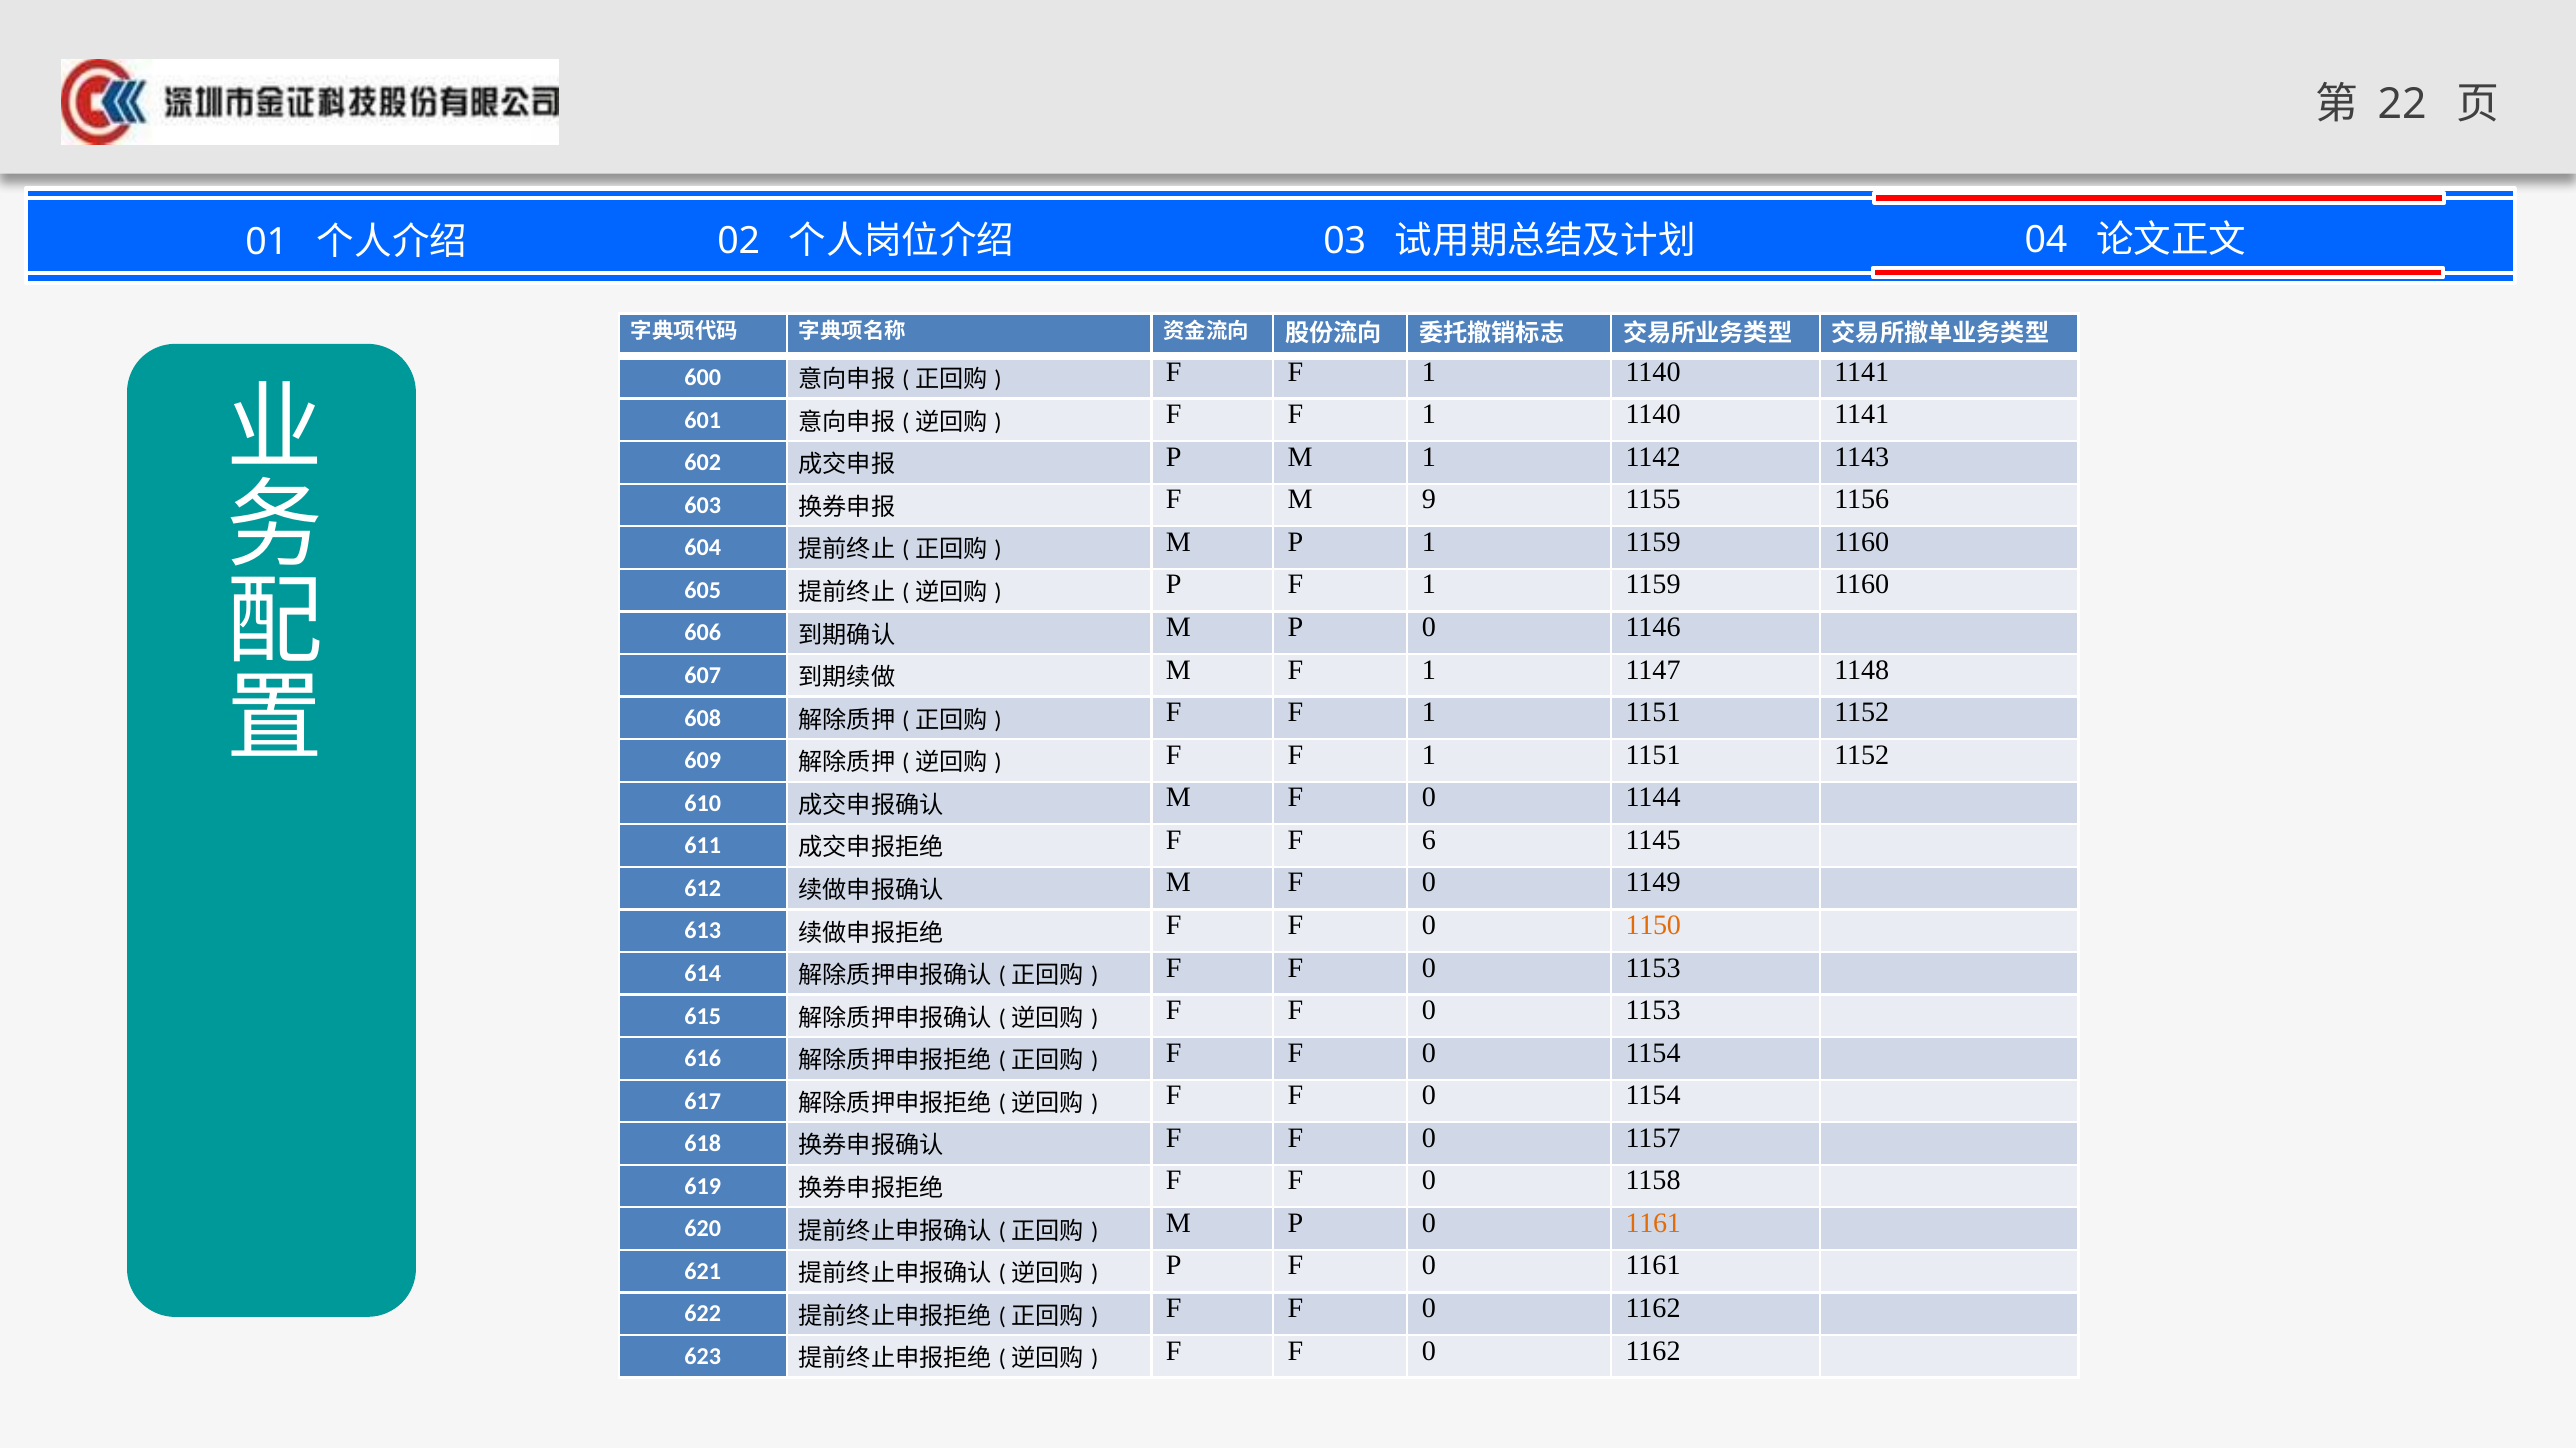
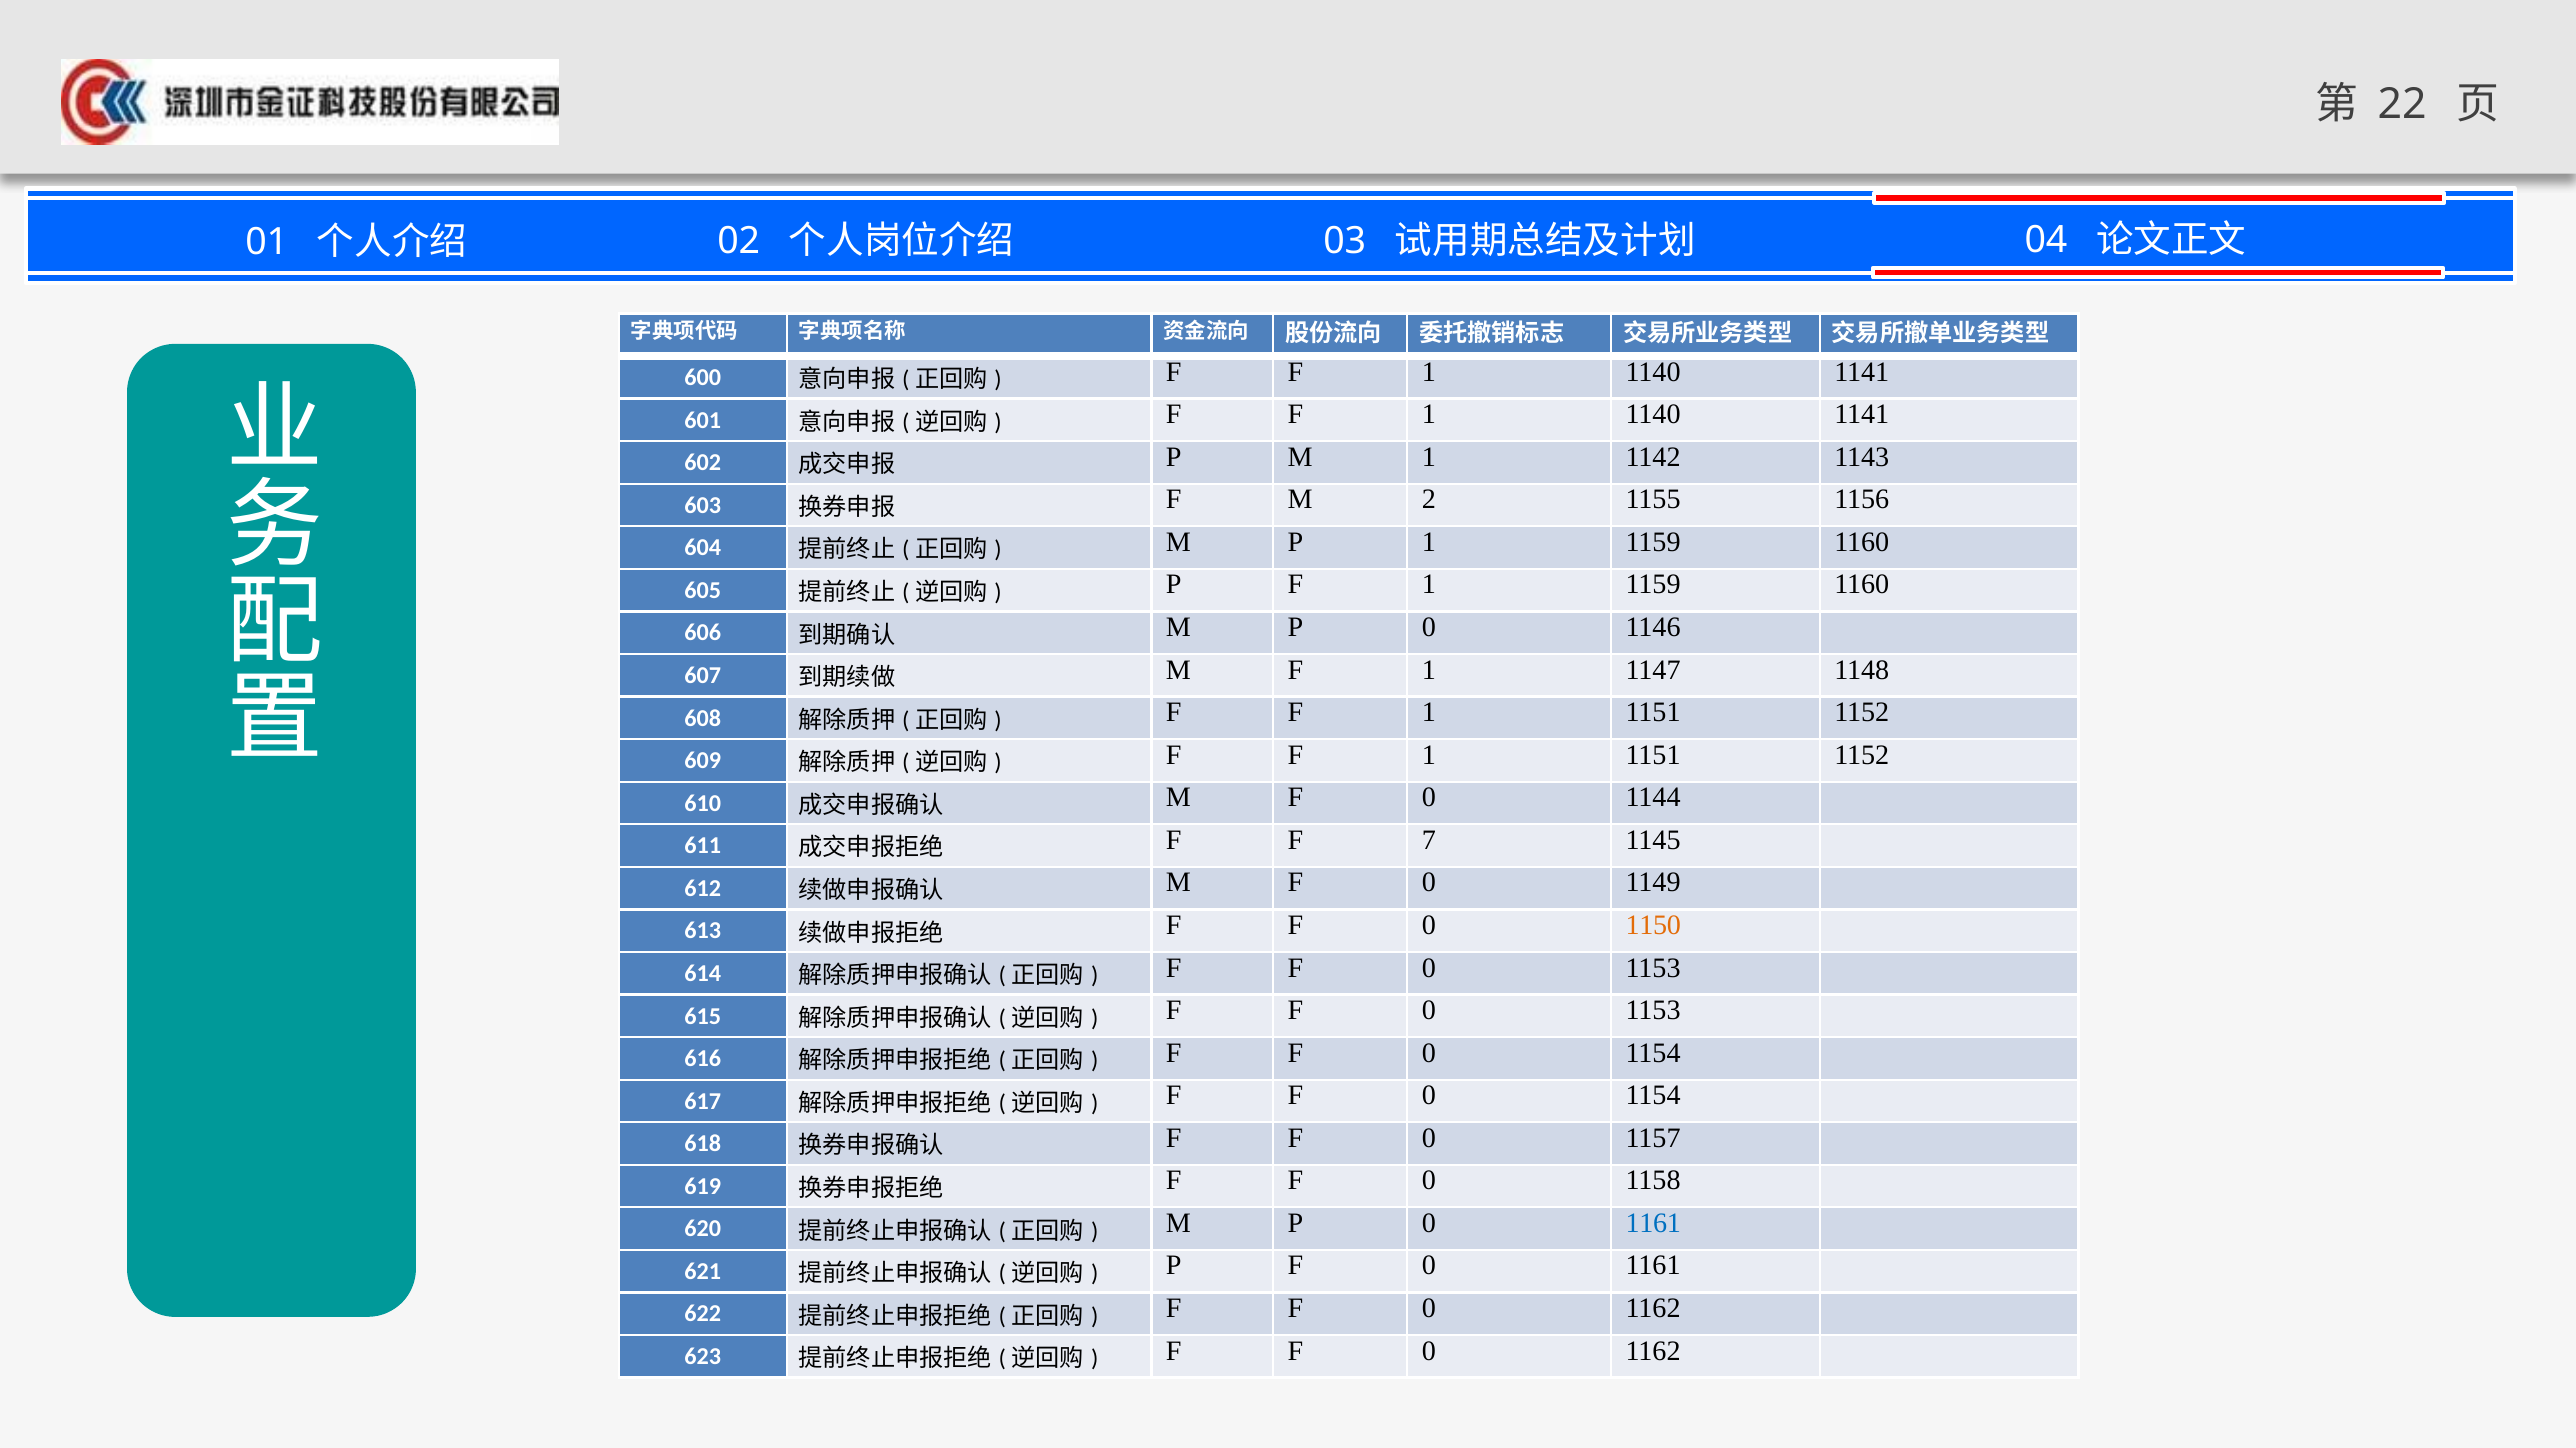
9: 9 -> 2 (1429, 500)
6: 6 -> 7 (1429, 840)
1161 colour: orange -> blue (1653, 1223)
